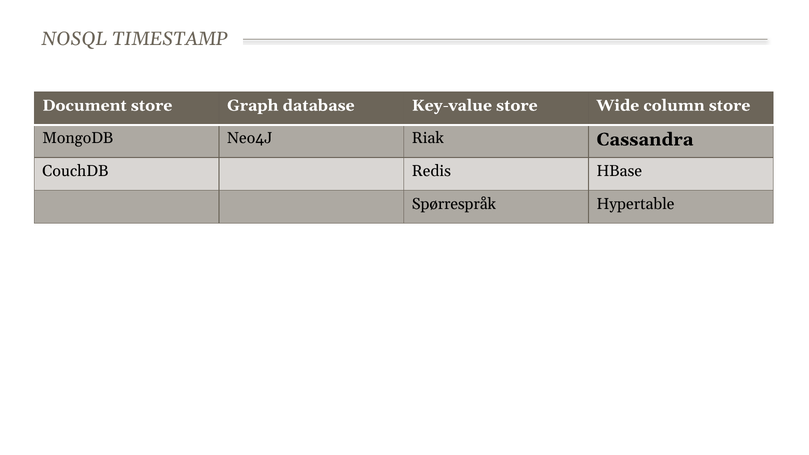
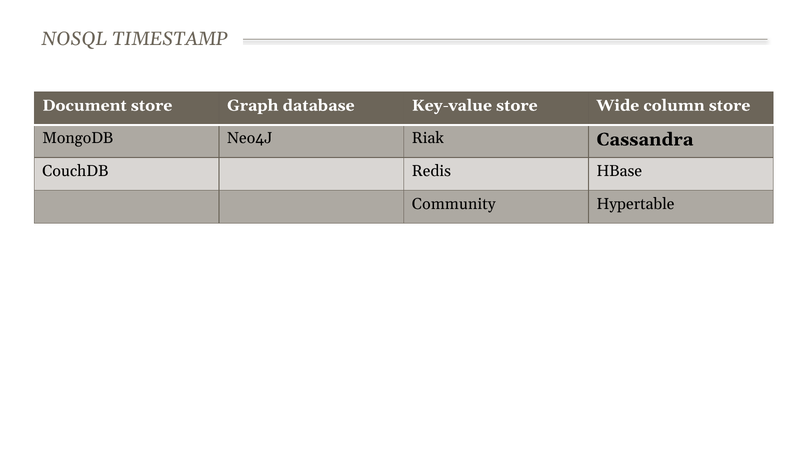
Spørrespråk: Spørrespråk -> Community (454, 204)
